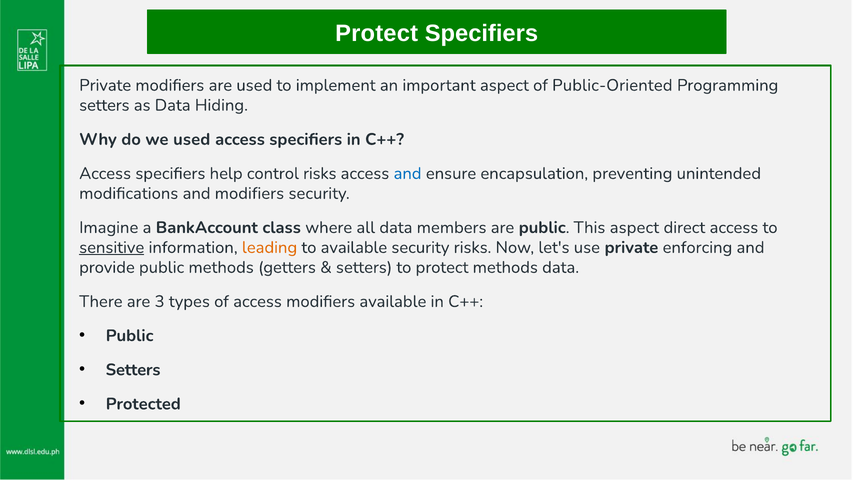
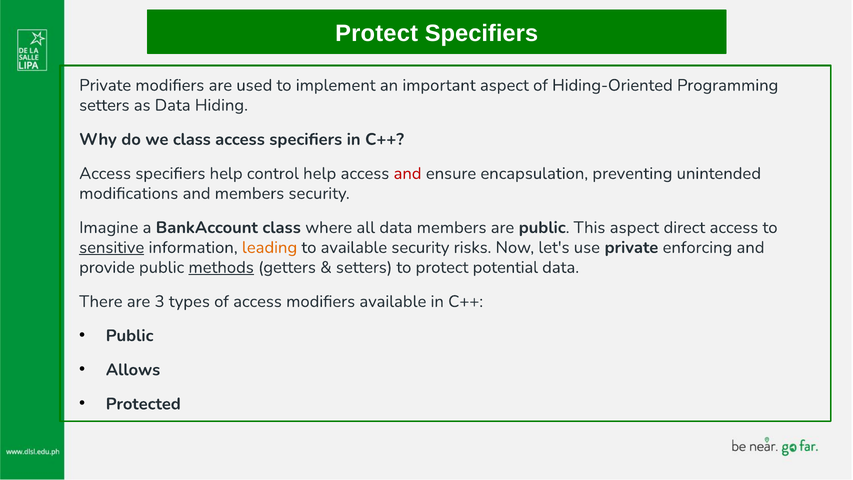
Public-Oriented: Public-Oriented -> Hiding-Oriented (612, 85)
we used: used -> class (192, 139)
control risks: risks -> help (320, 173)
and colour: blue -> red (408, 173)
and modifiers: modifiers -> members (249, 193)
methods underline: none -> present (221, 267)
protect methods: methods -> potential (505, 267)
Setters: Setters -> Allows (133, 370)
